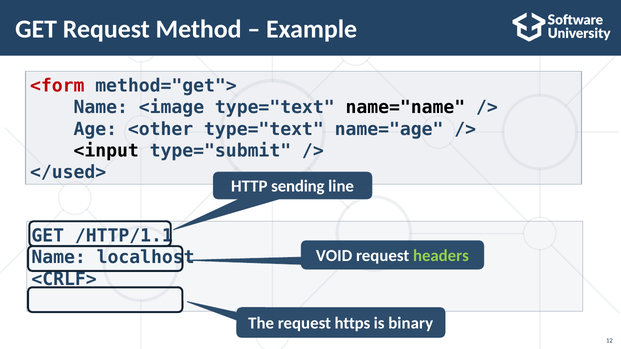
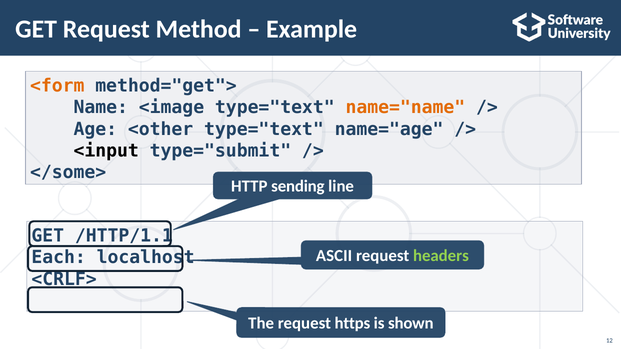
<form colour: red -> orange (57, 86)
name="name colour: black -> orange (405, 107)
</used>: </used> -> </some> (68, 173)
VOID: VOID -> ASCII (334, 256)
Name: Name -> Each (59, 258)
binary: binary -> shown (411, 324)
